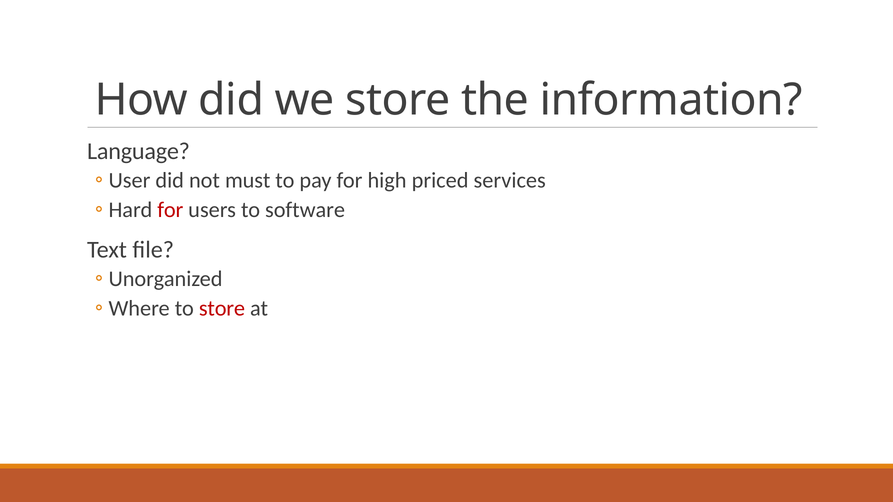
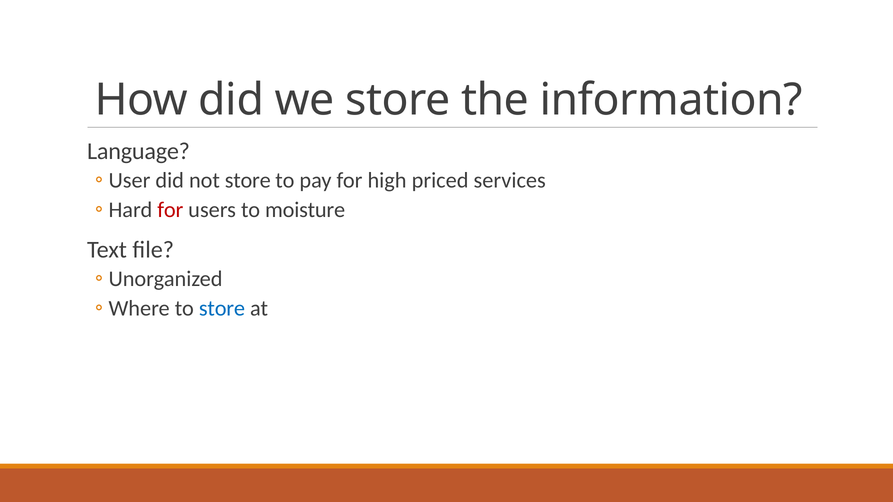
not must: must -> store (248, 180)
software: software -> moisture (305, 210)
store colour: red -> blue (222, 309)
